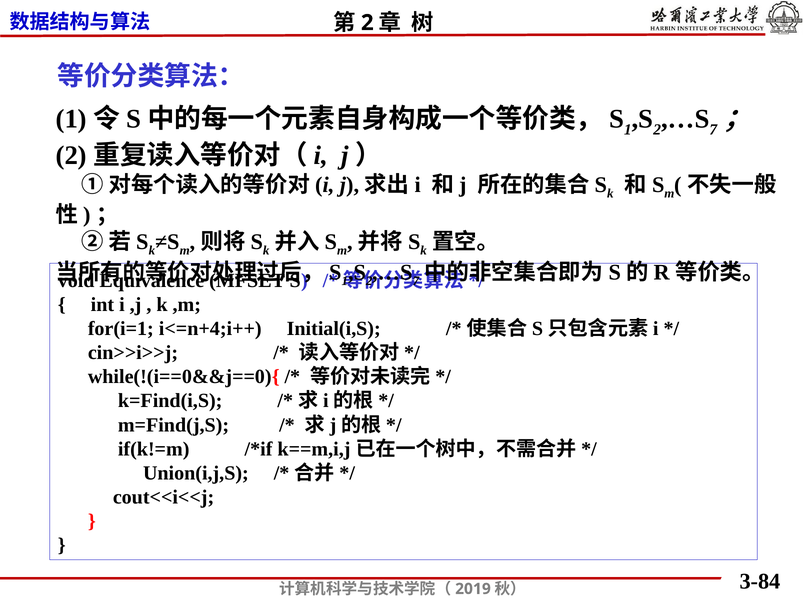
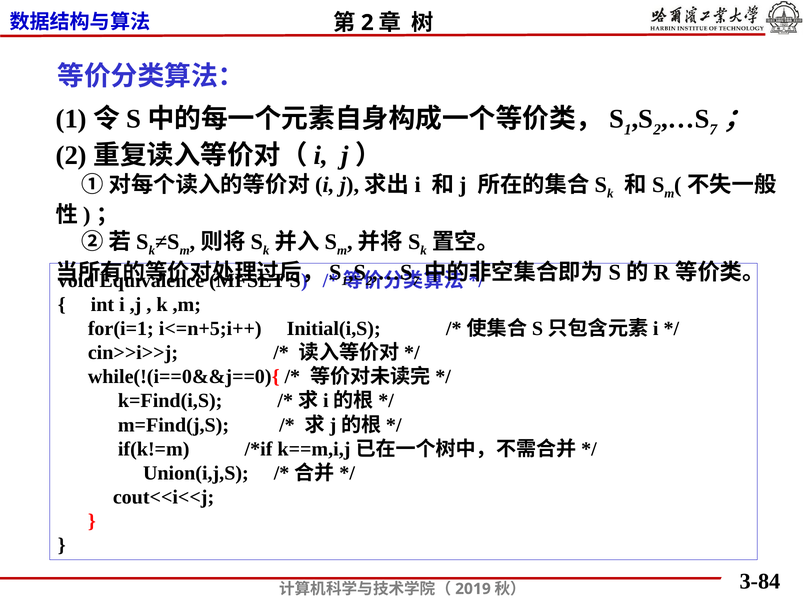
i<=n+4;i++: i<=n+4;i++ -> i<=n+5;i++ (210, 329)
